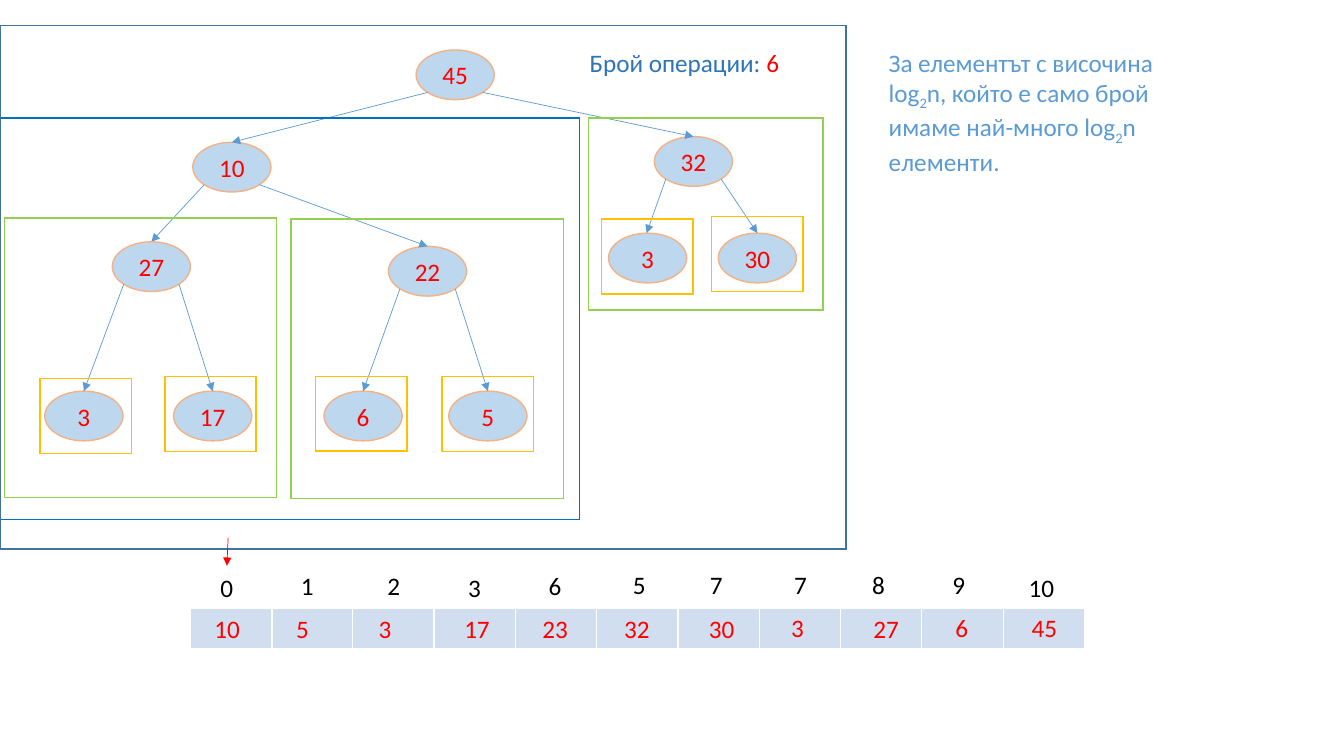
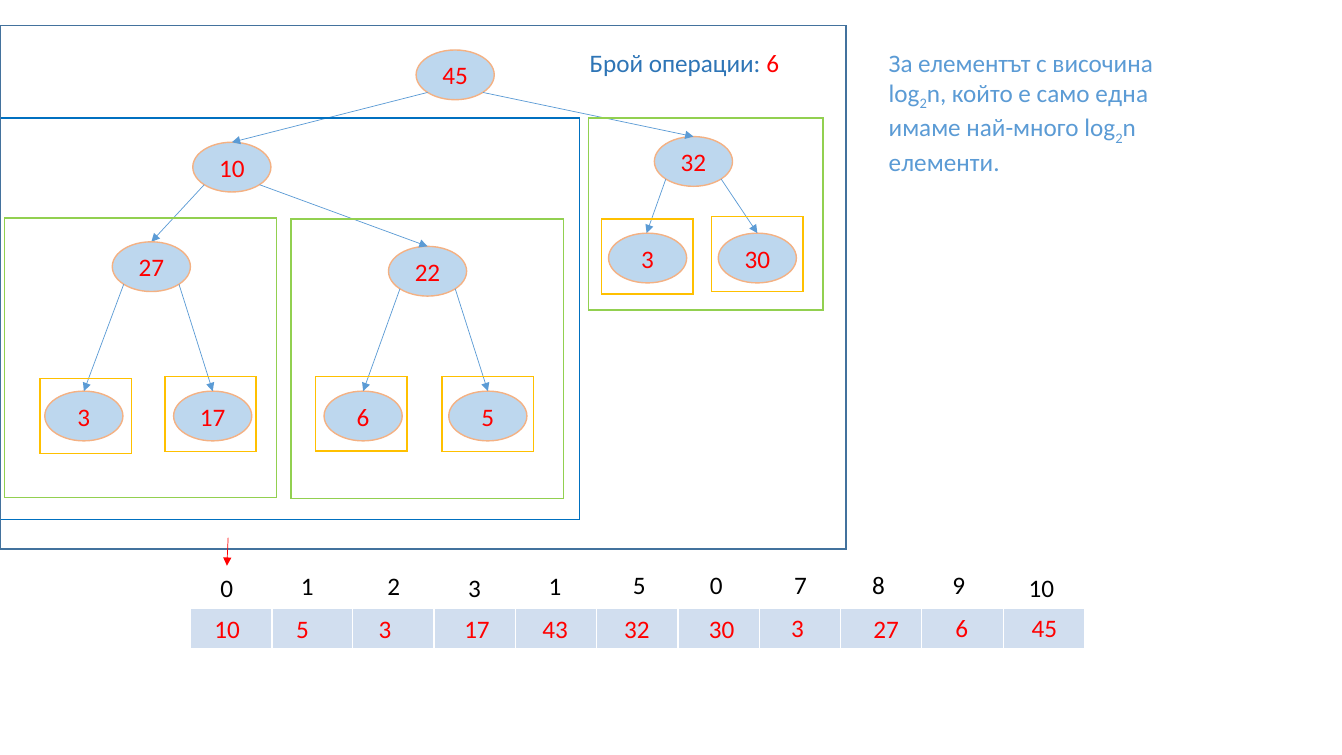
само брой: брой -> една (1122, 94)
3 6: 6 -> 1 (555, 587)
5 7: 7 -> 0 (716, 586)
23: 23 -> 43 (555, 630)
